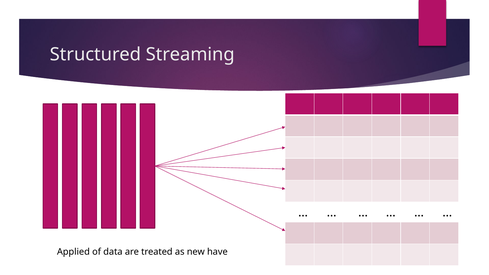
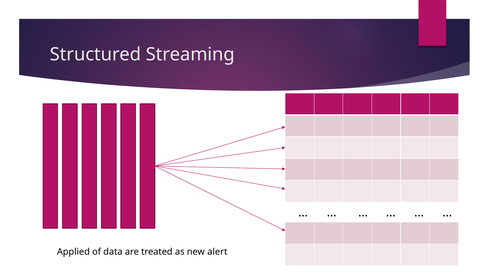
have: have -> alert (217, 252)
